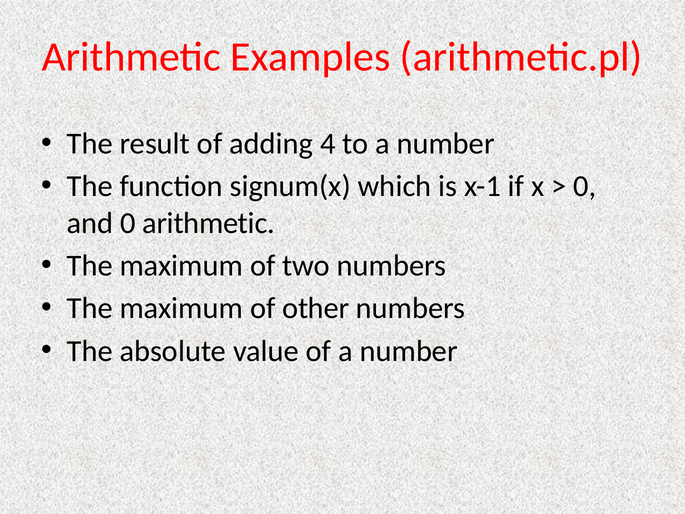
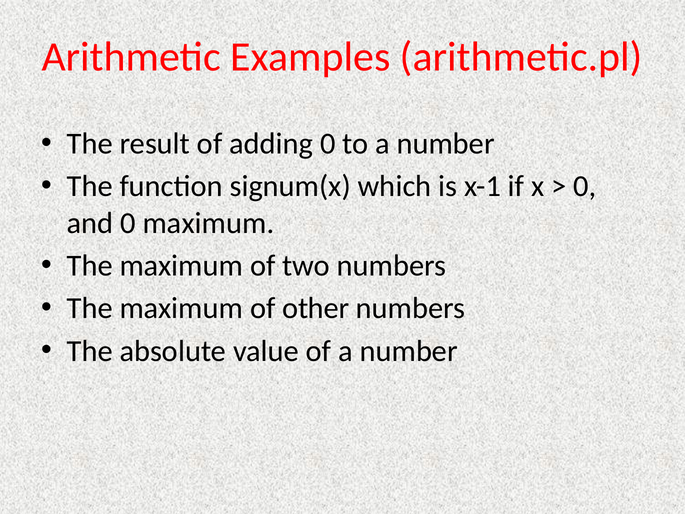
adding 4: 4 -> 0 (328, 144)
0 arithmetic: arithmetic -> maximum (208, 223)
